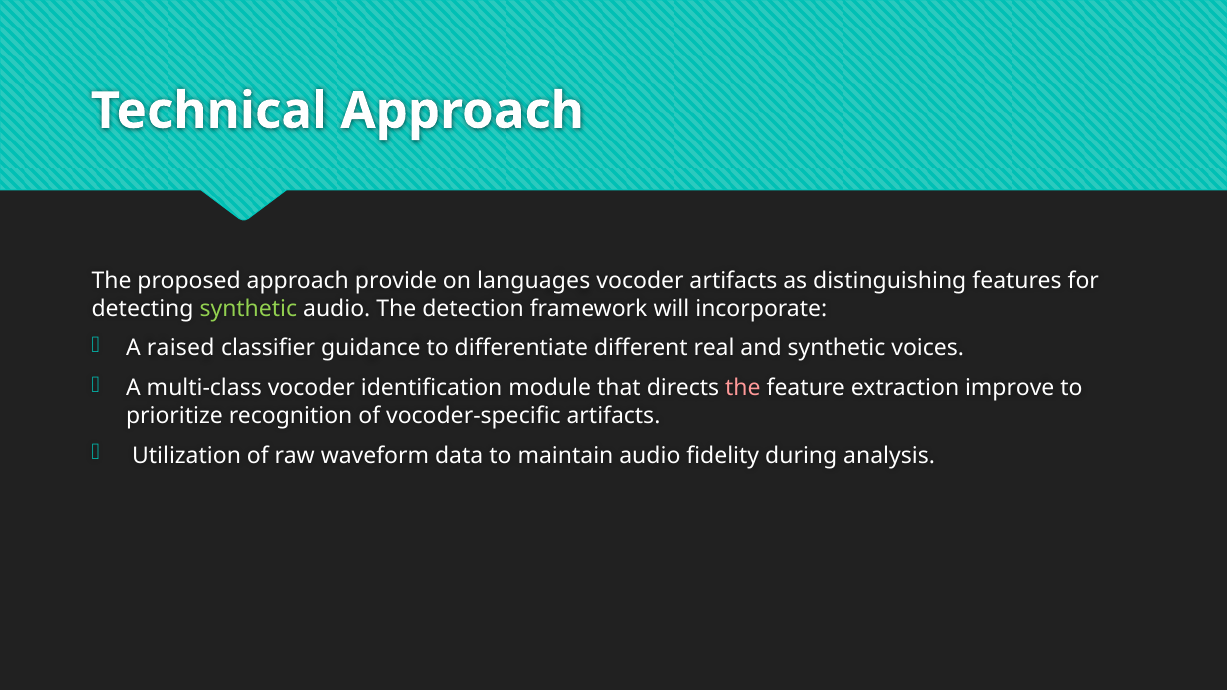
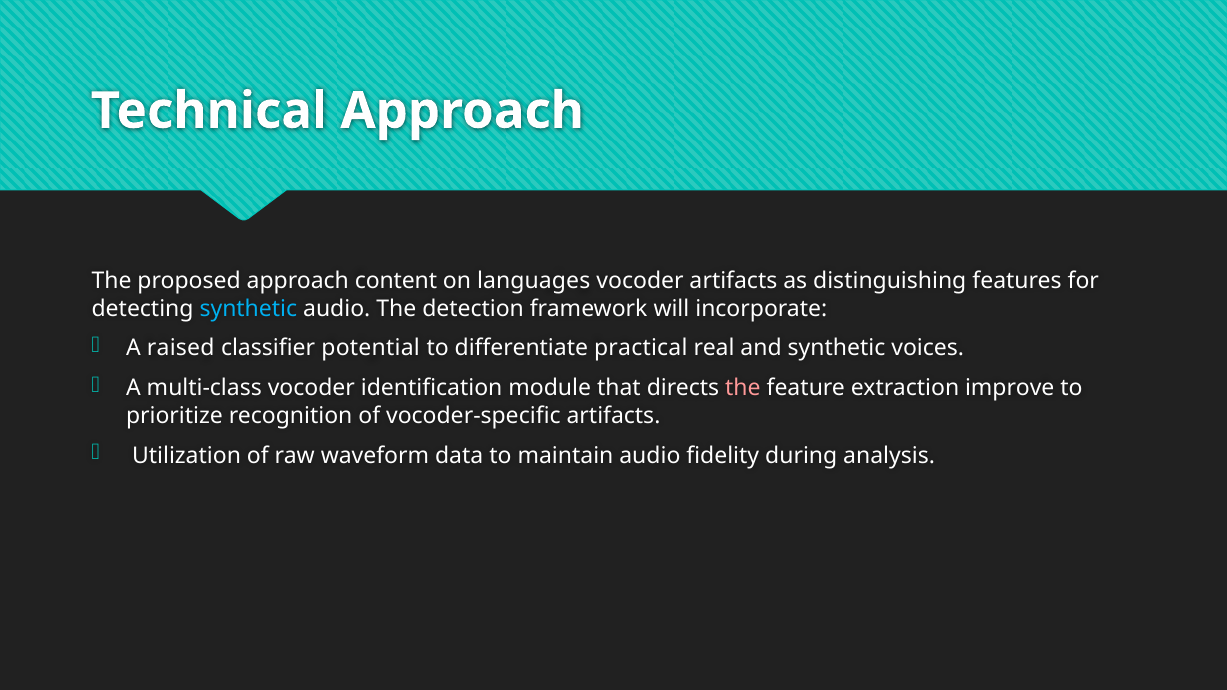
provide: provide -> content (396, 281)
synthetic colour: light green -> light blue (248, 309)
guidance: guidance -> potential (371, 348)
different: different -> practical (641, 348)
